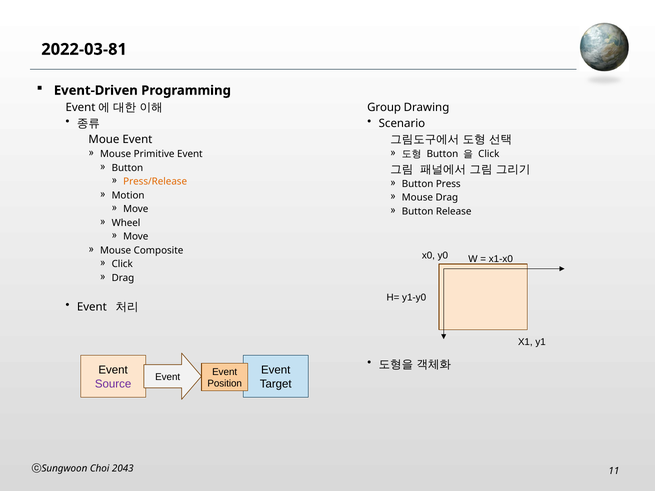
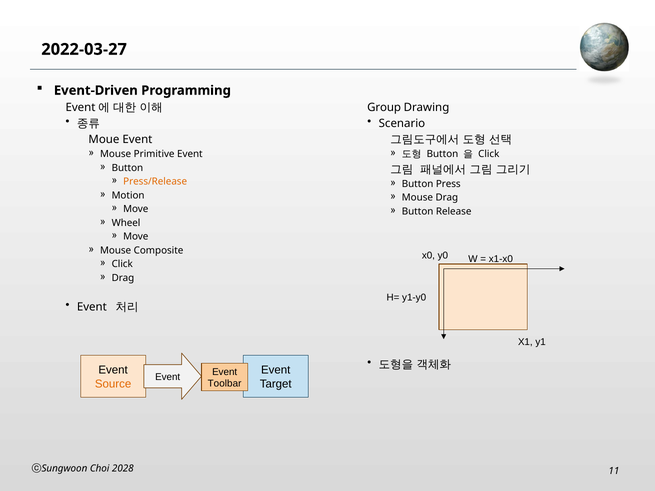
2022-03-81: 2022-03-81 -> 2022-03-27 (84, 49)
Source colour: purple -> orange (113, 384)
Position: Position -> Toolbar (225, 384)
2043: 2043 -> 2028 (123, 469)
